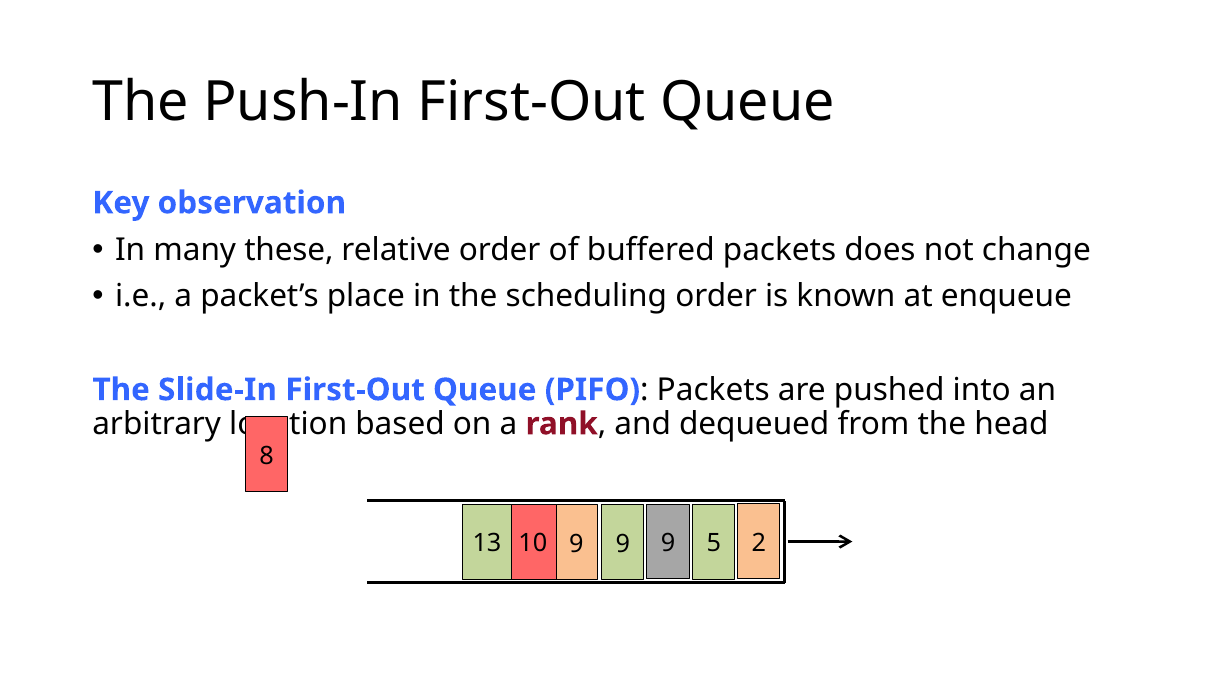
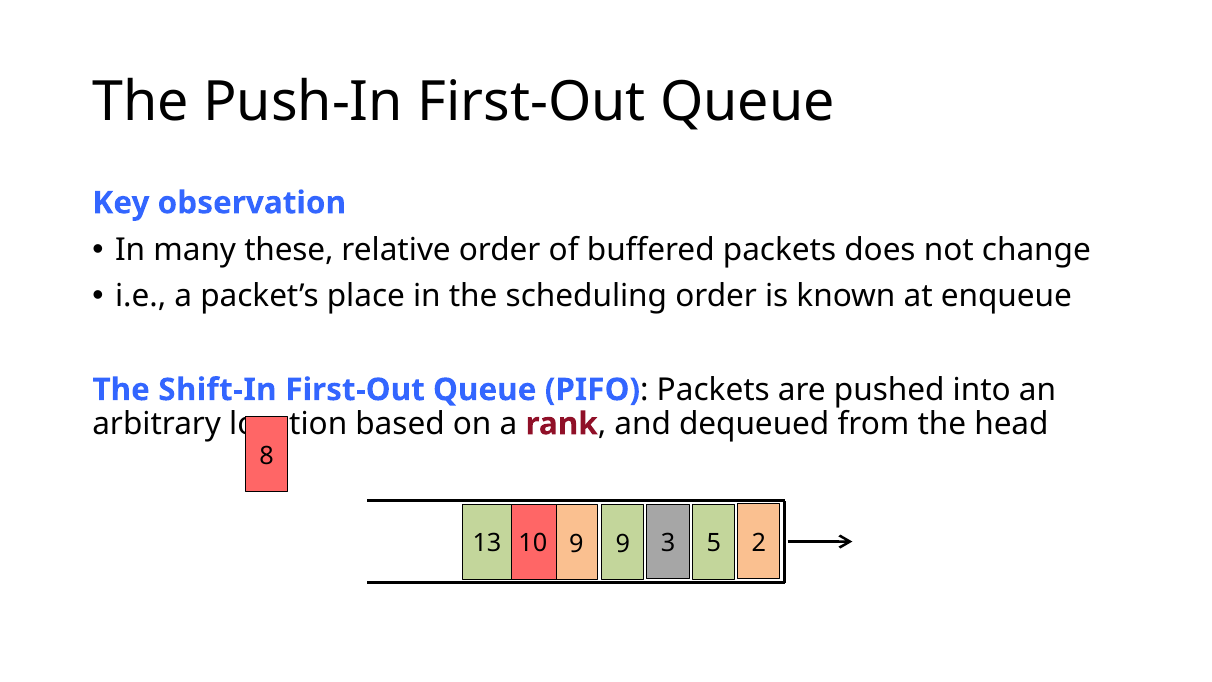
Slide-In: Slide-In -> Shift-In (217, 390)
9: 9 -> 3 (668, 543)
